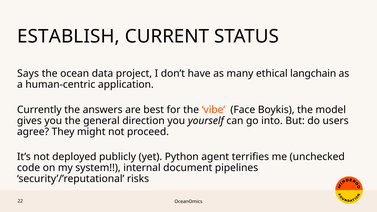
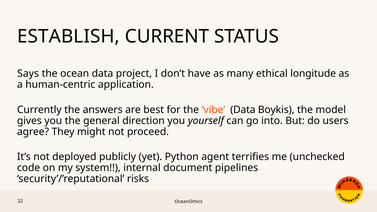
langchain: langchain -> longitude (313, 74)
vibe Face: Face -> Data (243, 110)
